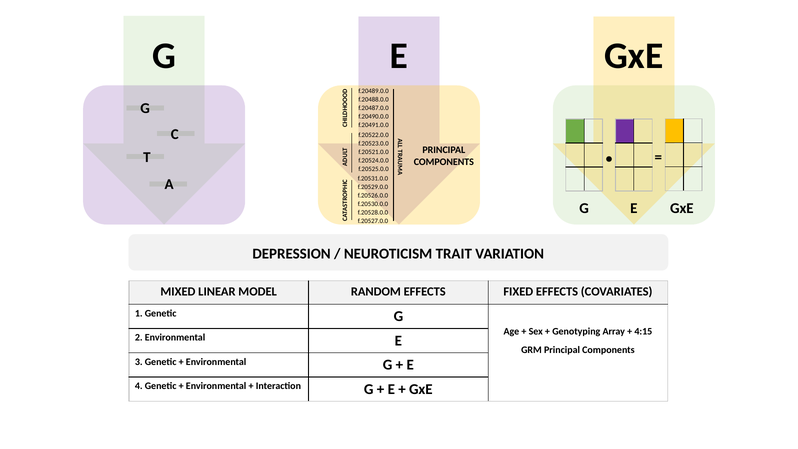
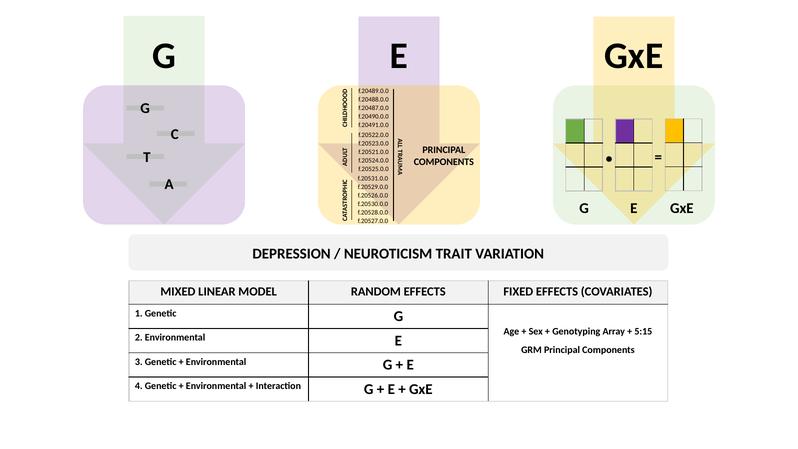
4:15: 4:15 -> 5:15 (643, 332)
